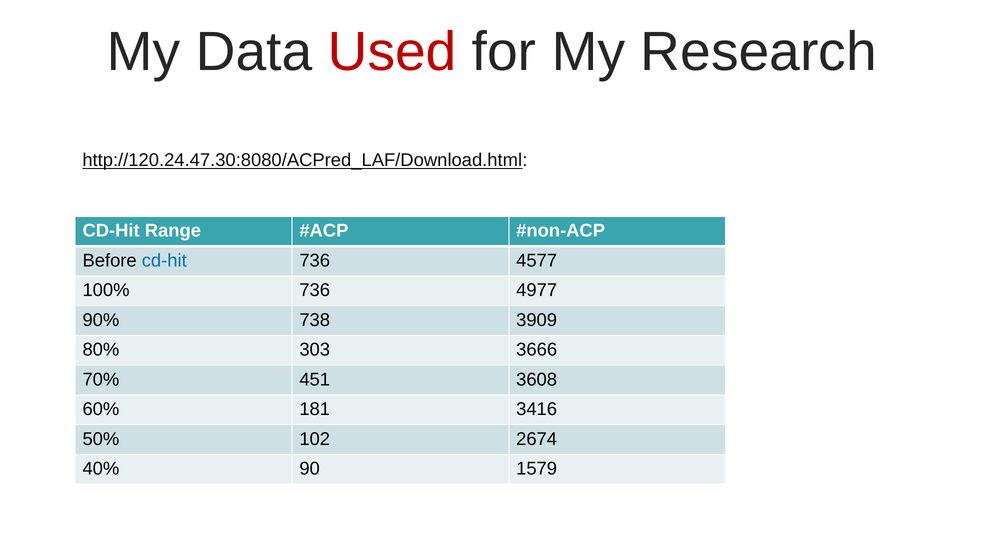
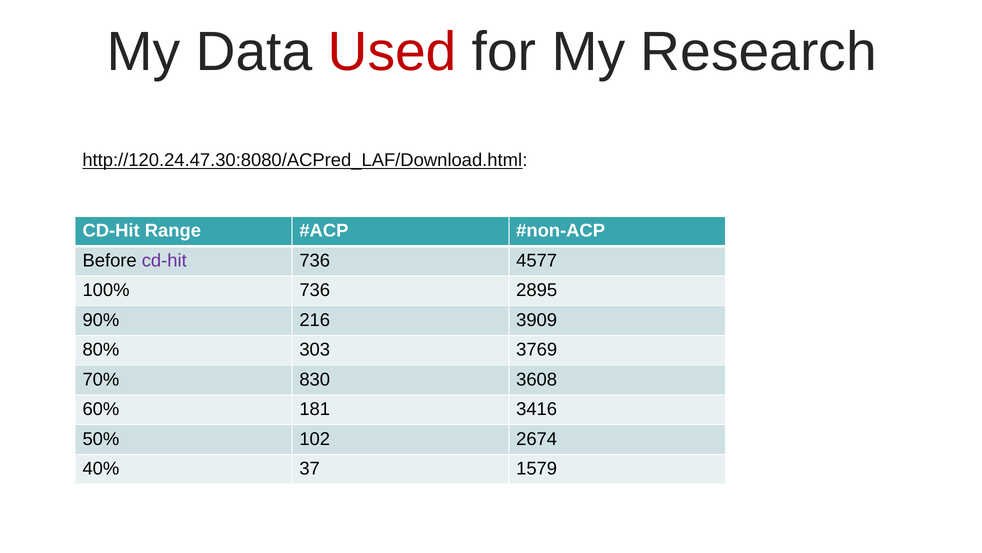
cd-hit colour: blue -> purple (164, 260)
4977: 4977 -> 2895 (537, 290)
738: 738 -> 216 (315, 320)
3666: 3666 -> 3769 (537, 349)
451: 451 -> 830 (315, 379)
90: 90 -> 37 (310, 468)
